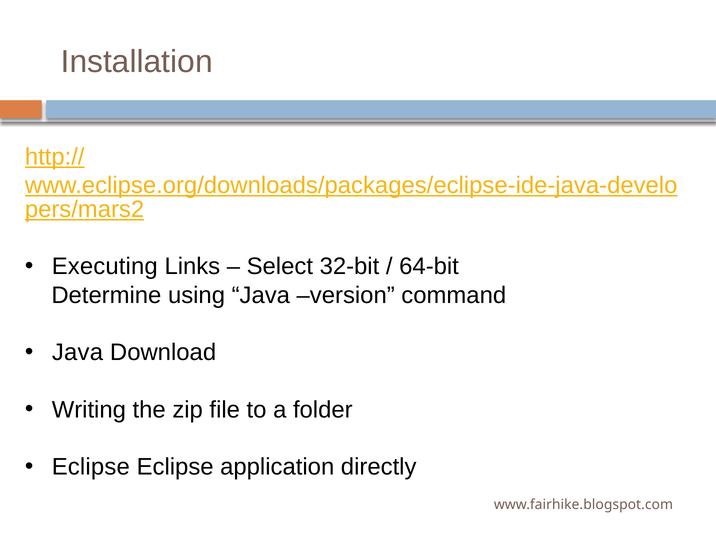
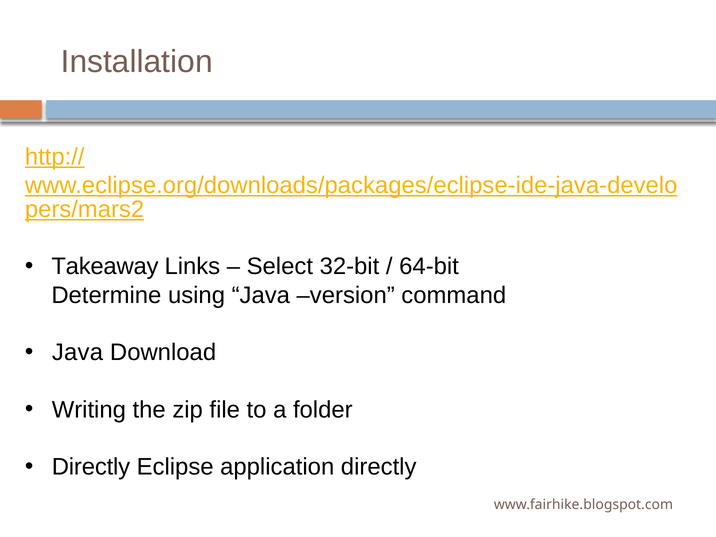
Executing: Executing -> Takeaway (105, 267)
Eclipse: Eclipse -> Directly (91, 467)
